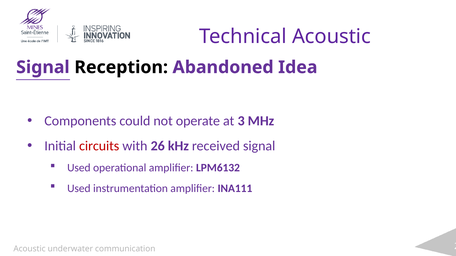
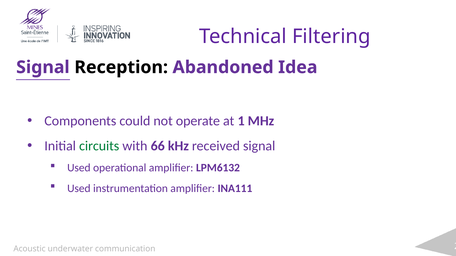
Technical Acoustic: Acoustic -> Filtering (331, 37)
3: 3 -> 1 (241, 121)
circuits colour: red -> green (99, 146)
26: 26 -> 66 (158, 146)
